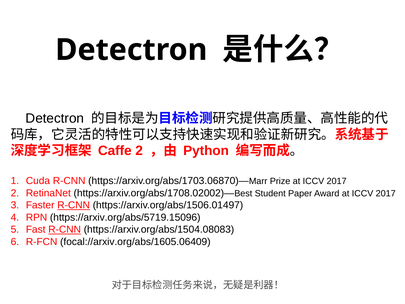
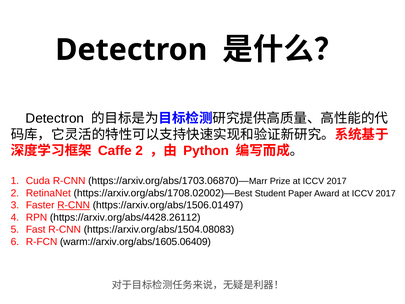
https://arxiv.org/abs/5719.15096: https://arxiv.org/abs/5719.15096 -> https://arxiv.org/abs/4428.26112 (125, 217)
R-CNN underline: present -> none (65, 229)
focal://arxiv.org/abs/1605.06409: focal://arxiv.org/abs/1605.06409 -> warm://arxiv.org/abs/1605.06409 (135, 242)
